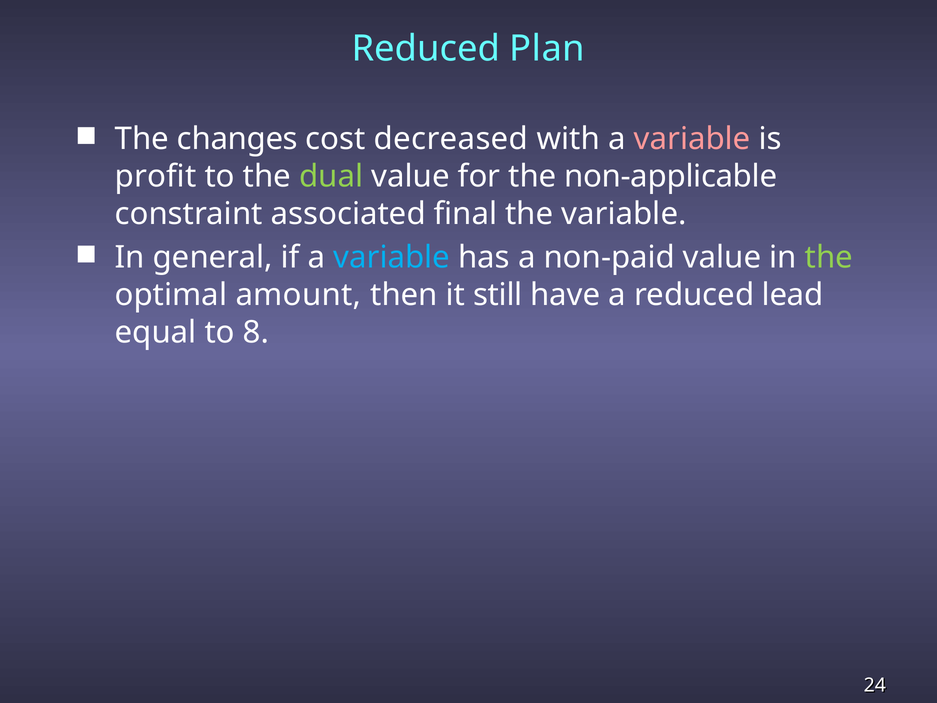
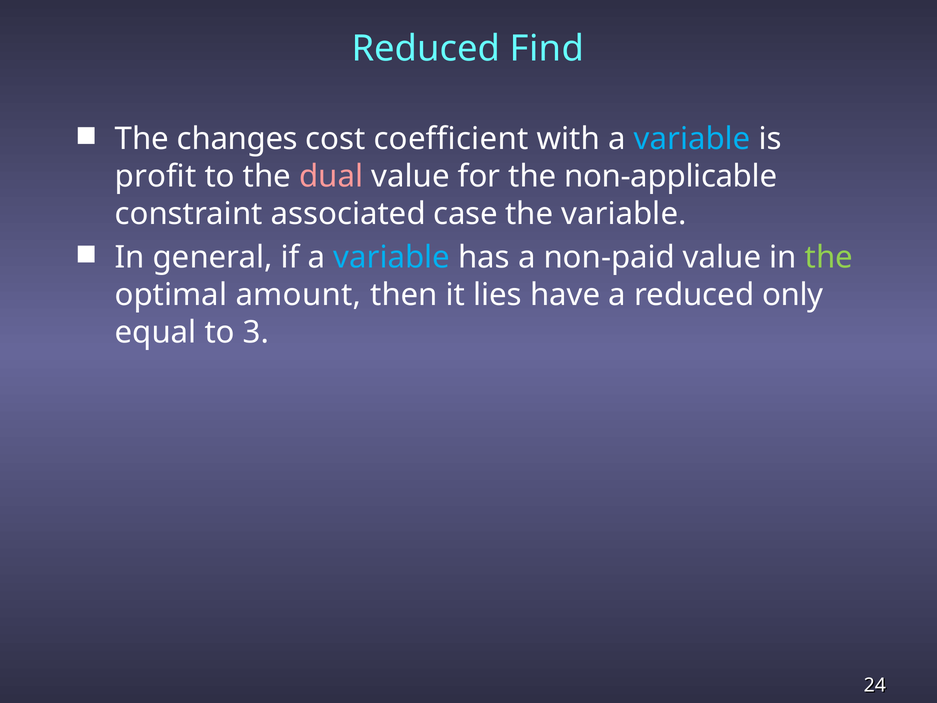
Plan: Plan -> Find (547, 49)
decreased: decreased -> coefficient (451, 139)
variable colour: pink -> light blue (692, 139)
dual colour: light green -> pink (331, 176)
final: final -> case (466, 214)
still: still -> lies (498, 295)
lead: lead -> only (793, 295)
8: 8 -> 3 (256, 332)
